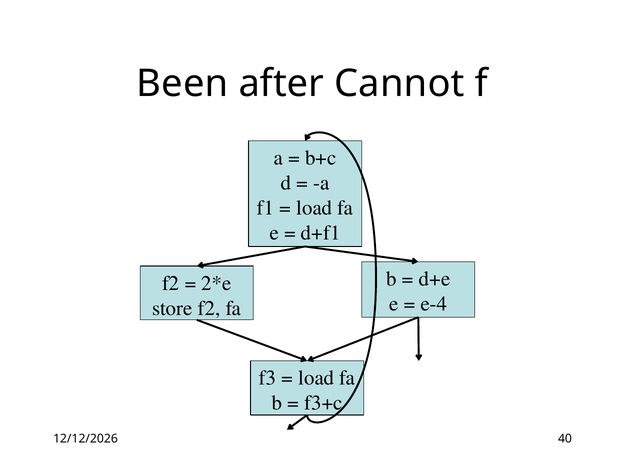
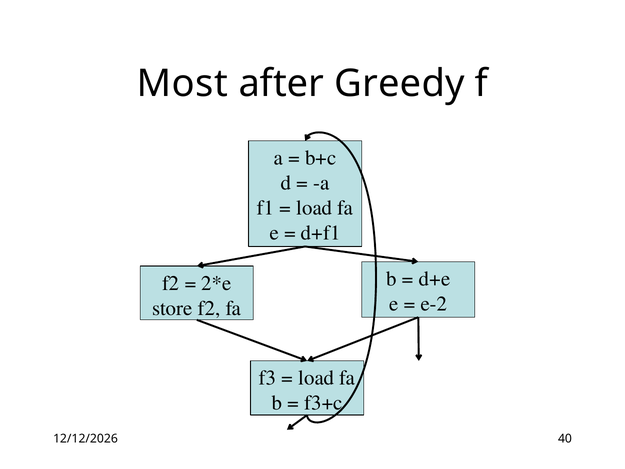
Been: Been -> Most (182, 83)
Cannot: Cannot -> Greedy (399, 83)
e-4: e-4 -> e-2 (434, 304)
